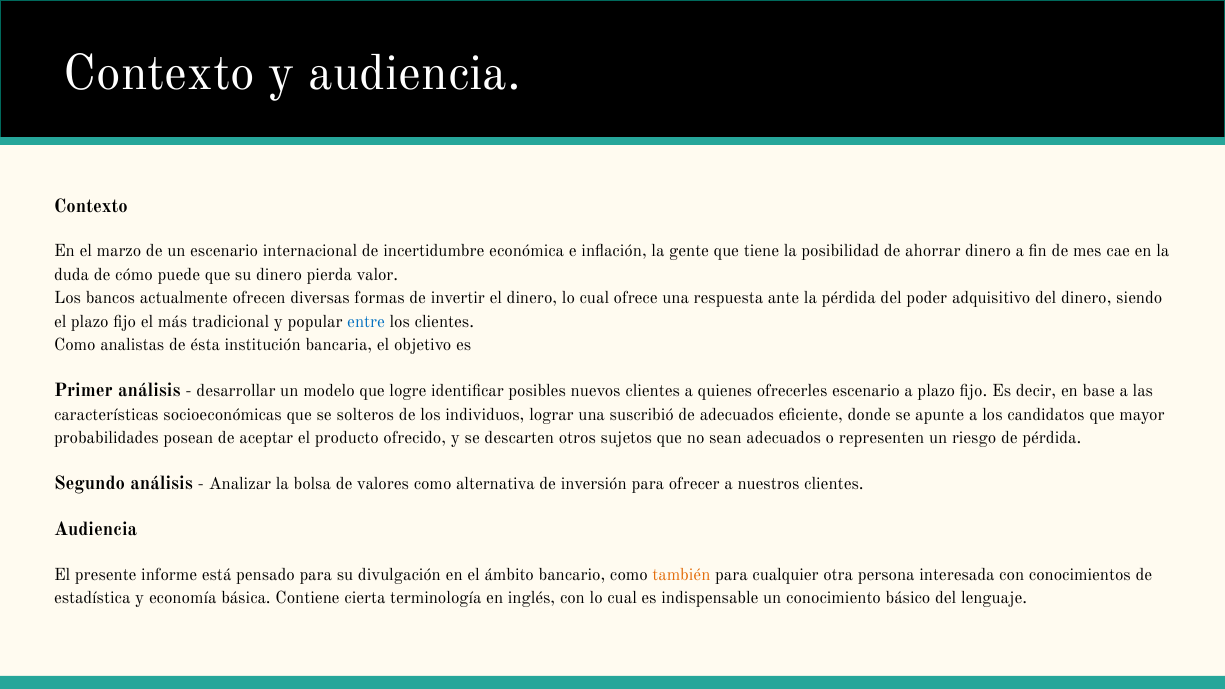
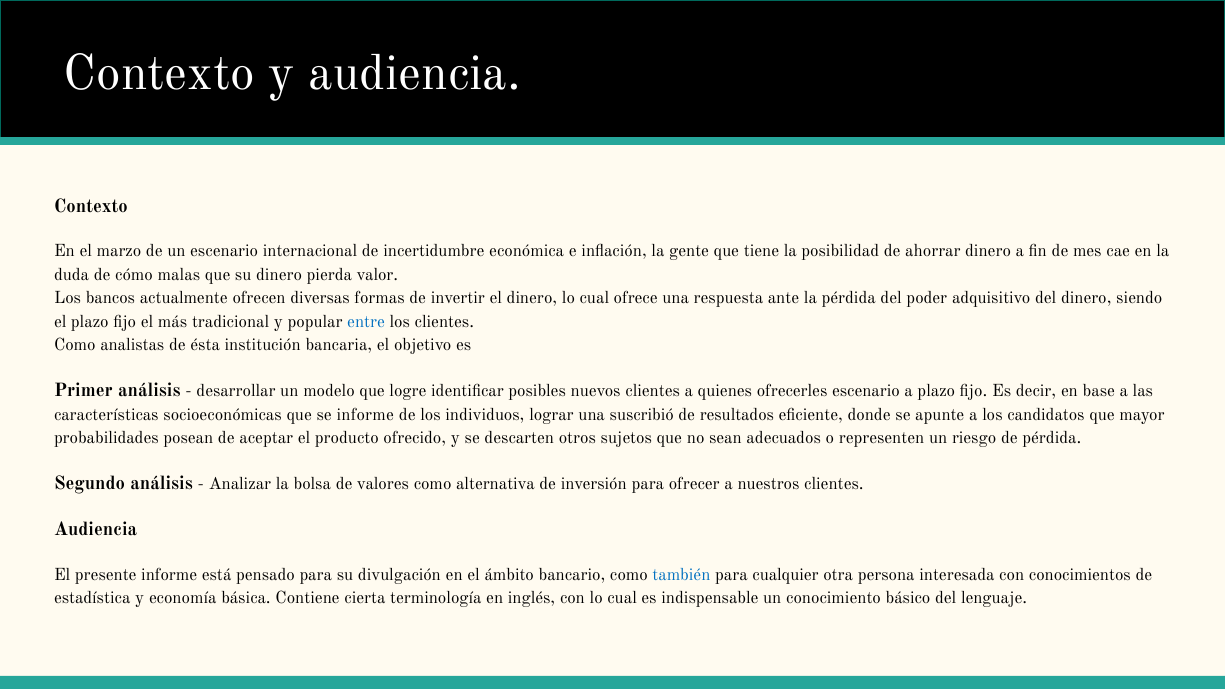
puede: puede -> malas (179, 275)
se solteros: solteros -> informe (365, 415)
de adecuados: adecuados -> resultados (737, 415)
también colour: orange -> blue (681, 575)
